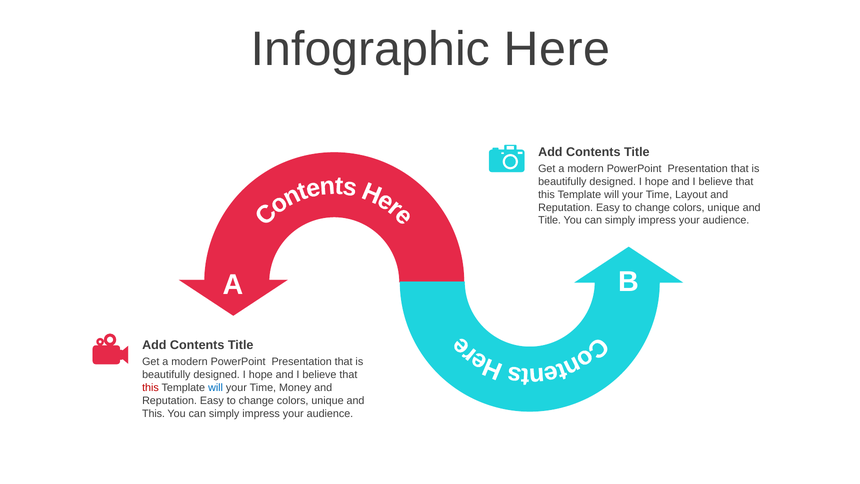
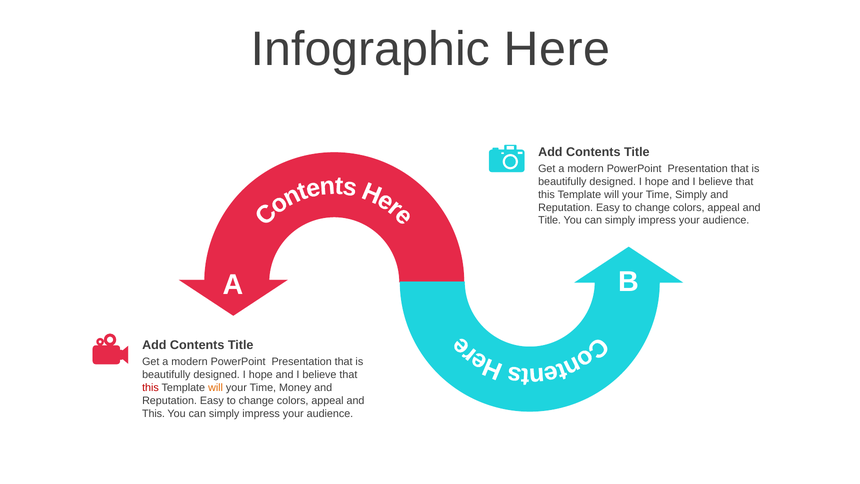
Time Layout: Layout -> Simply (691, 194)
unique: unique -> appeal (724, 207)
will colour: blue -> orange (216, 387)
unique: unique -> appeal (328, 400)
